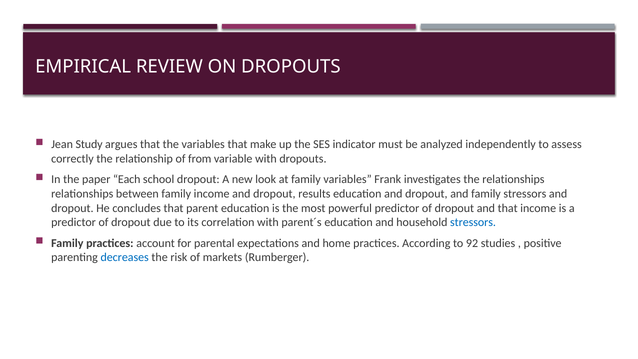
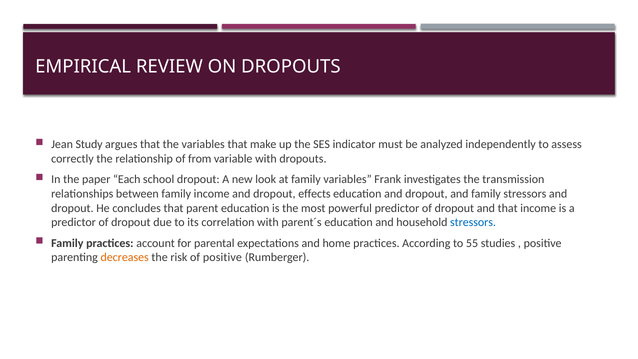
the relationships: relationships -> transmission (513, 179)
results: results -> effects (314, 194)
92: 92 -> 55 (472, 243)
decreases colour: blue -> orange (125, 257)
of markets: markets -> positive (222, 257)
